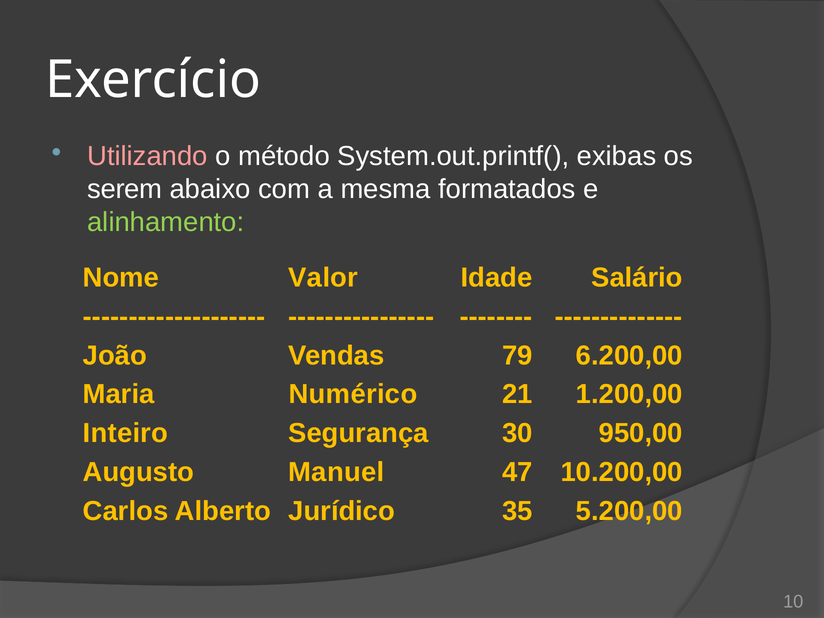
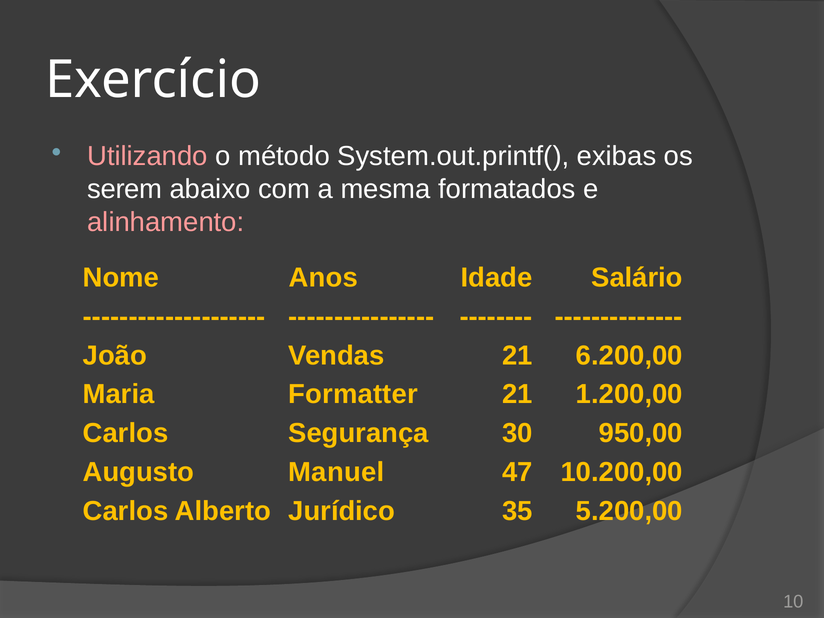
alinhamento colour: light green -> pink (166, 222)
Valor: Valor -> Anos (323, 278)
Vendas 79: 79 -> 21 (517, 355)
Numérico: Numérico -> Formatter (353, 394)
Inteiro: Inteiro -> Carlos (126, 433)
